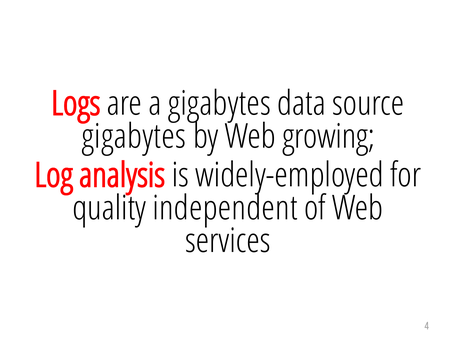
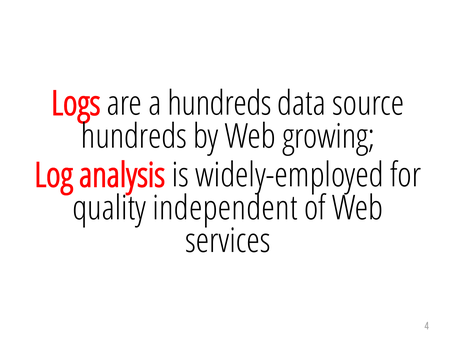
a gigabytes: gigabytes -> hundreds (220, 104)
gigabytes: gigabytes -> hundreds (134, 136)
